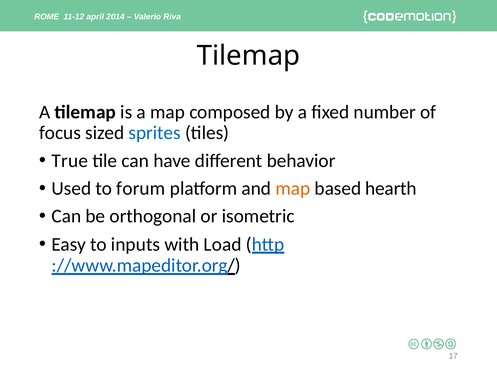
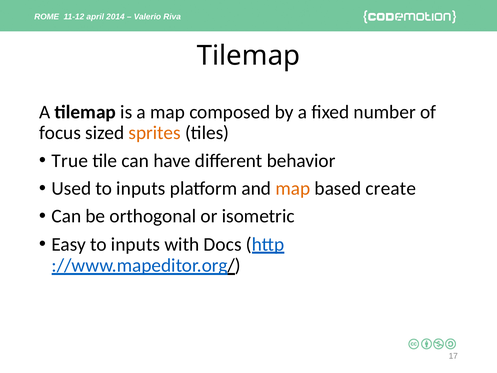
sprites colour: blue -> orange (155, 133)
Used to forum: forum -> inputs (141, 188)
hearth: hearth -> create (391, 188)
Load: Load -> Docs (223, 244)
